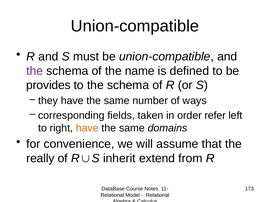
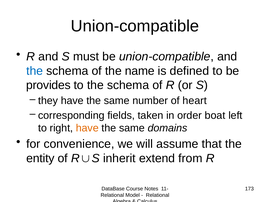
the colour: purple -> blue (35, 71)
ways: ways -> heart (195, 101)
refer: refer -> boat (215, 116)
really: really -> entity (40, 159)
